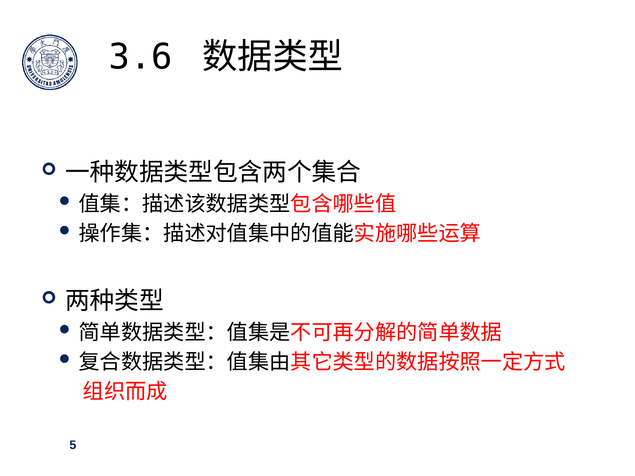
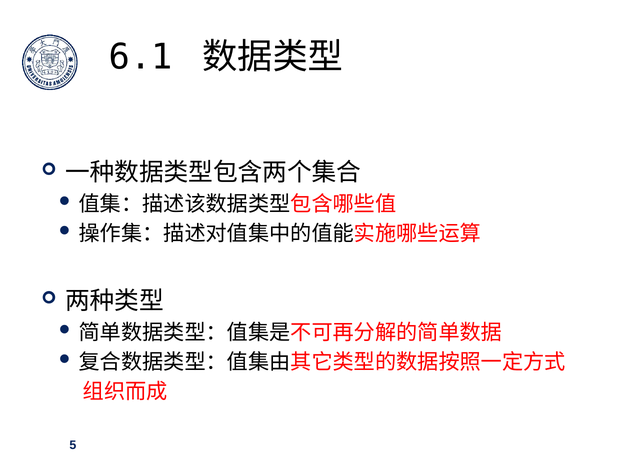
3.6: 3.6 -> 6.1 (141, 57)
